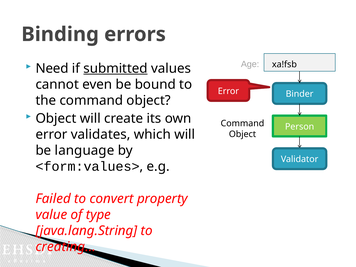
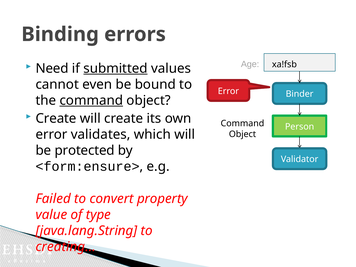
command underline: none -> present (91, 100)
Object: Object -> Create (56, 118)
language: language -> protected (85, 151)
<form:values>: <form:values> -> <form:ensure> (88, 167)
